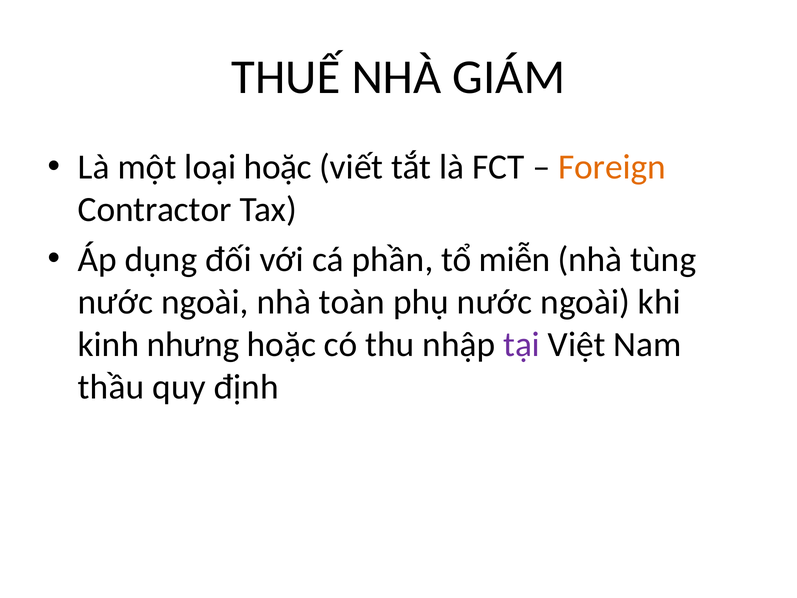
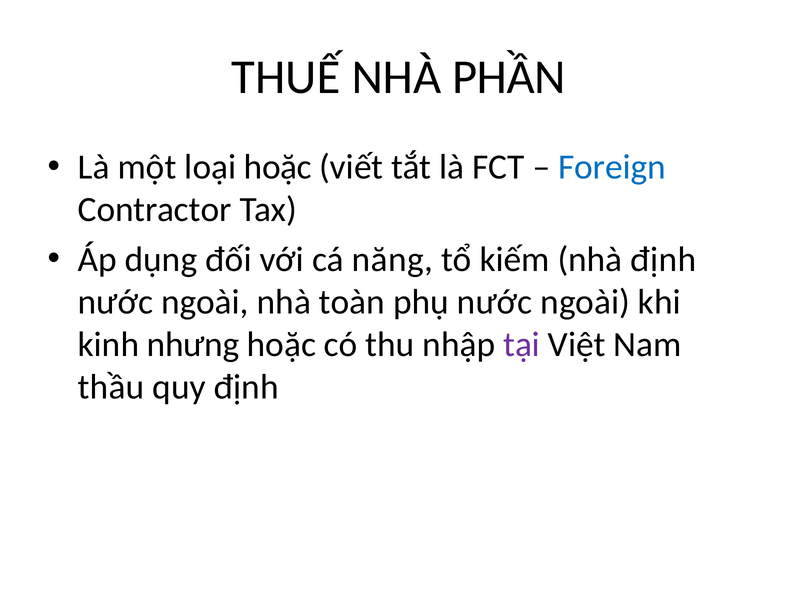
GIÁM: GIÁM -> PHẦN (509, 77)
Foreign colour: orange -> blue (612, 167)
phần: phần -> năng (392, 259)
miễn: miễn -> kiếm (515, 259)
nhà tùng: tùng -> định (663, 259)
